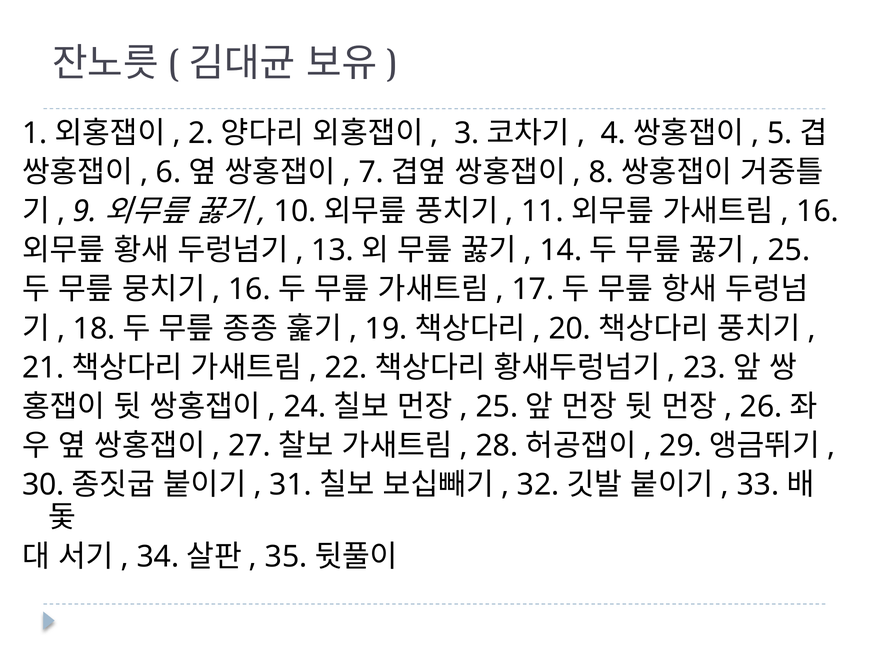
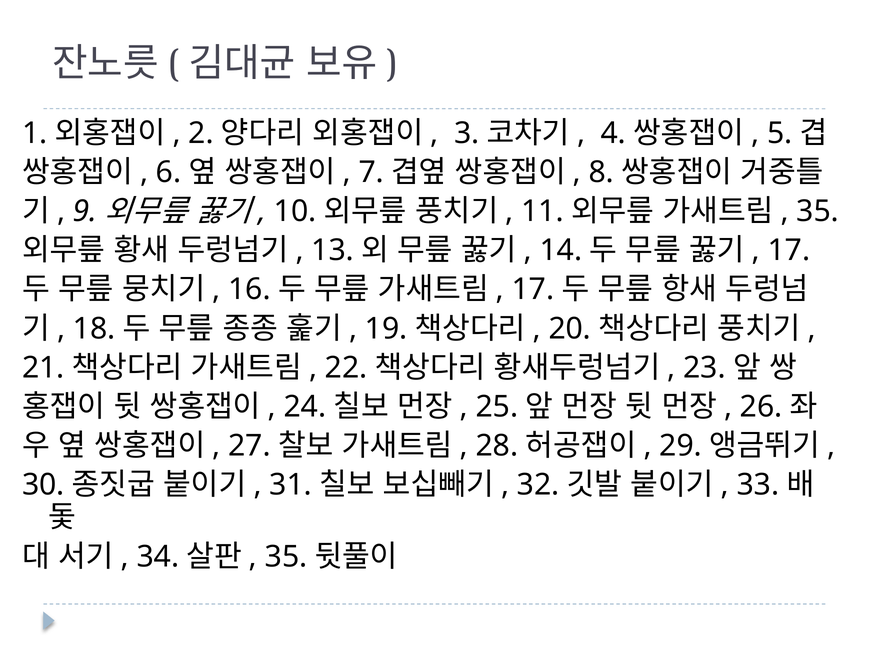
16: 16 -> 35 (818, 211)
25: 25 -> 17 (789, 250)
